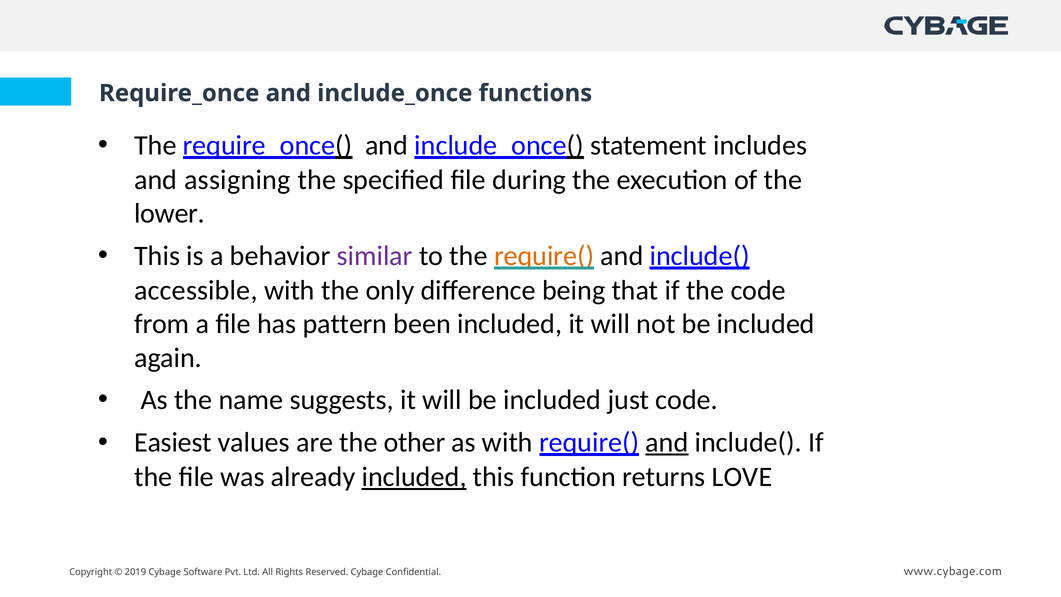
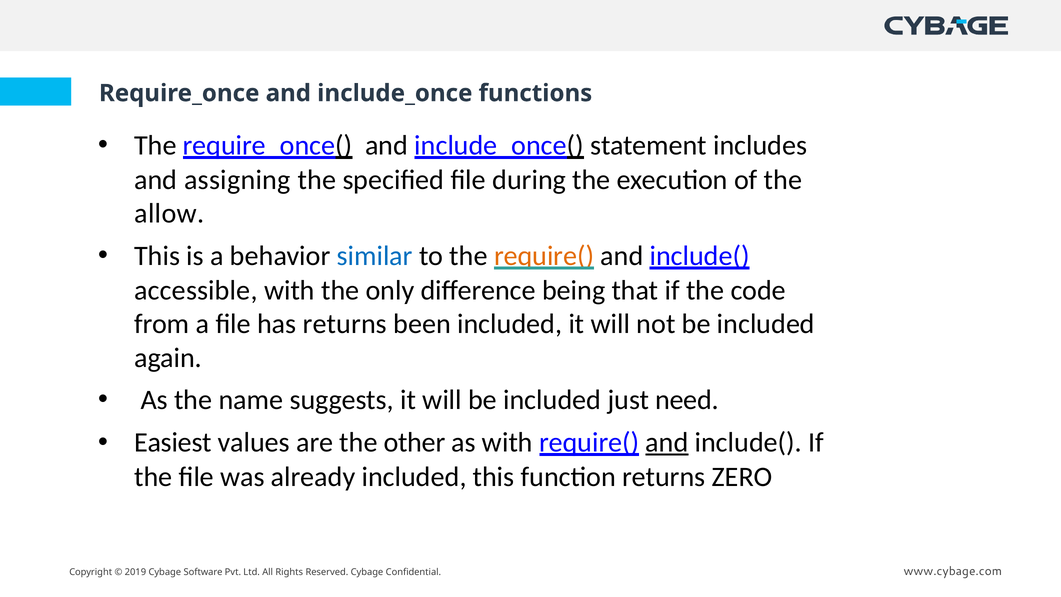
lower: lower -> allow (169, 214)
similar colour: purple -> blue (375, 256)
has pattern: pattern -> returns (345, 324)
just code: code -> need (687, 400)
included underline: present -> none (414, 477)
LOVE: LOVE -> ZERO (742, 477)
